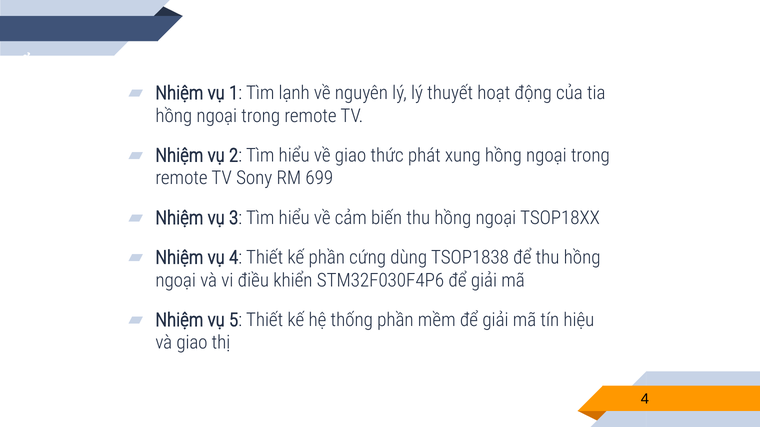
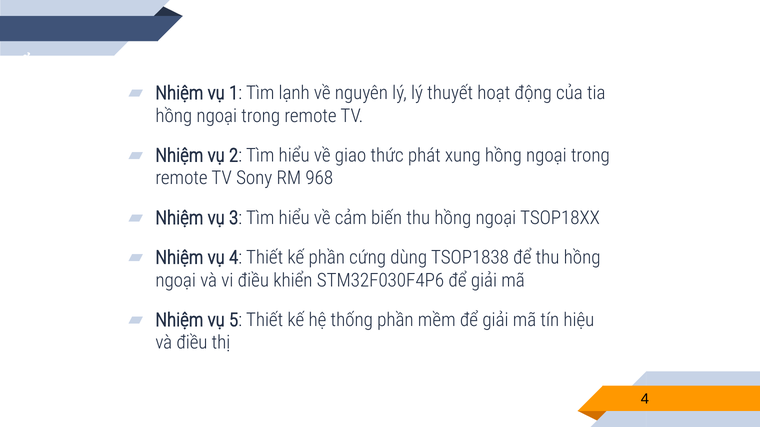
699: 699 -> 968 (319, 178)
và giao: giao -> điều (192, 343)
